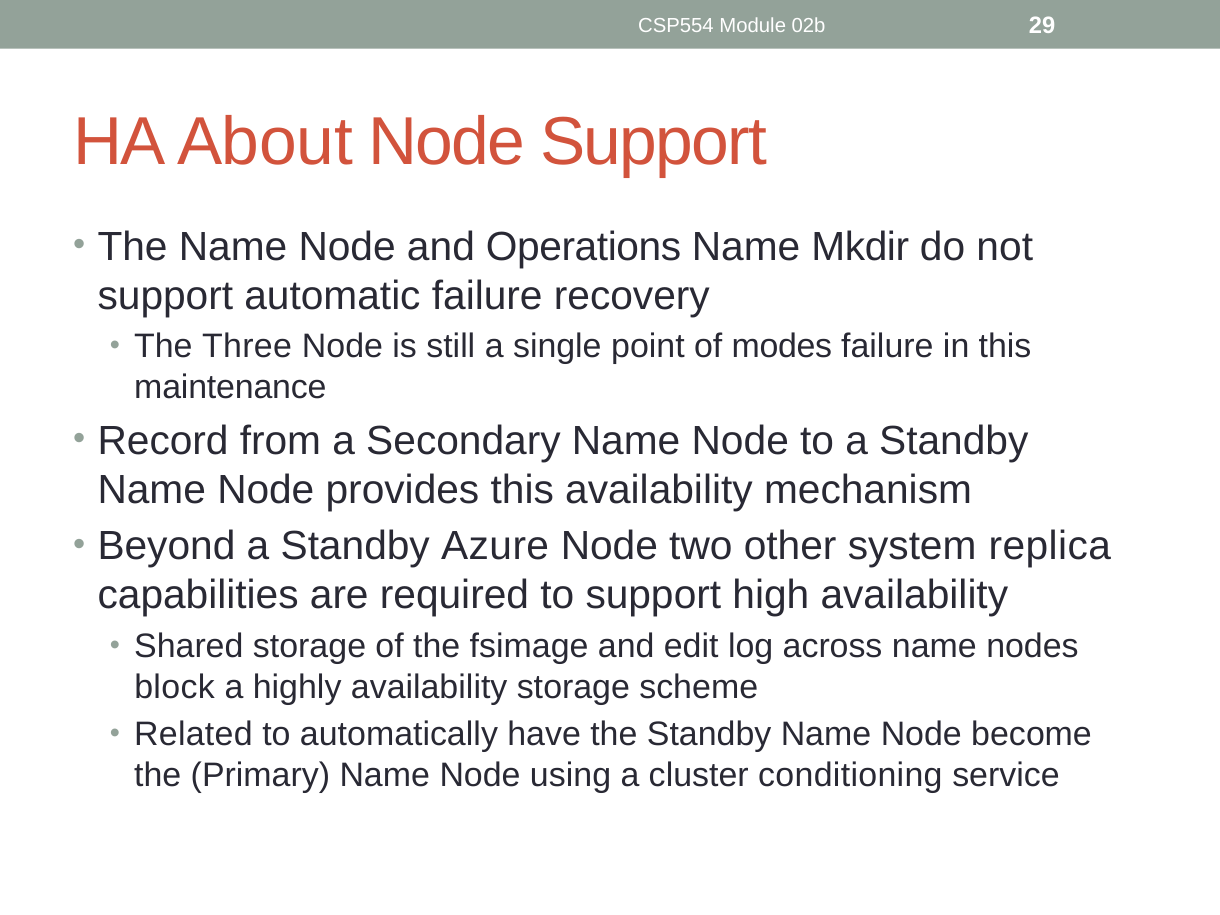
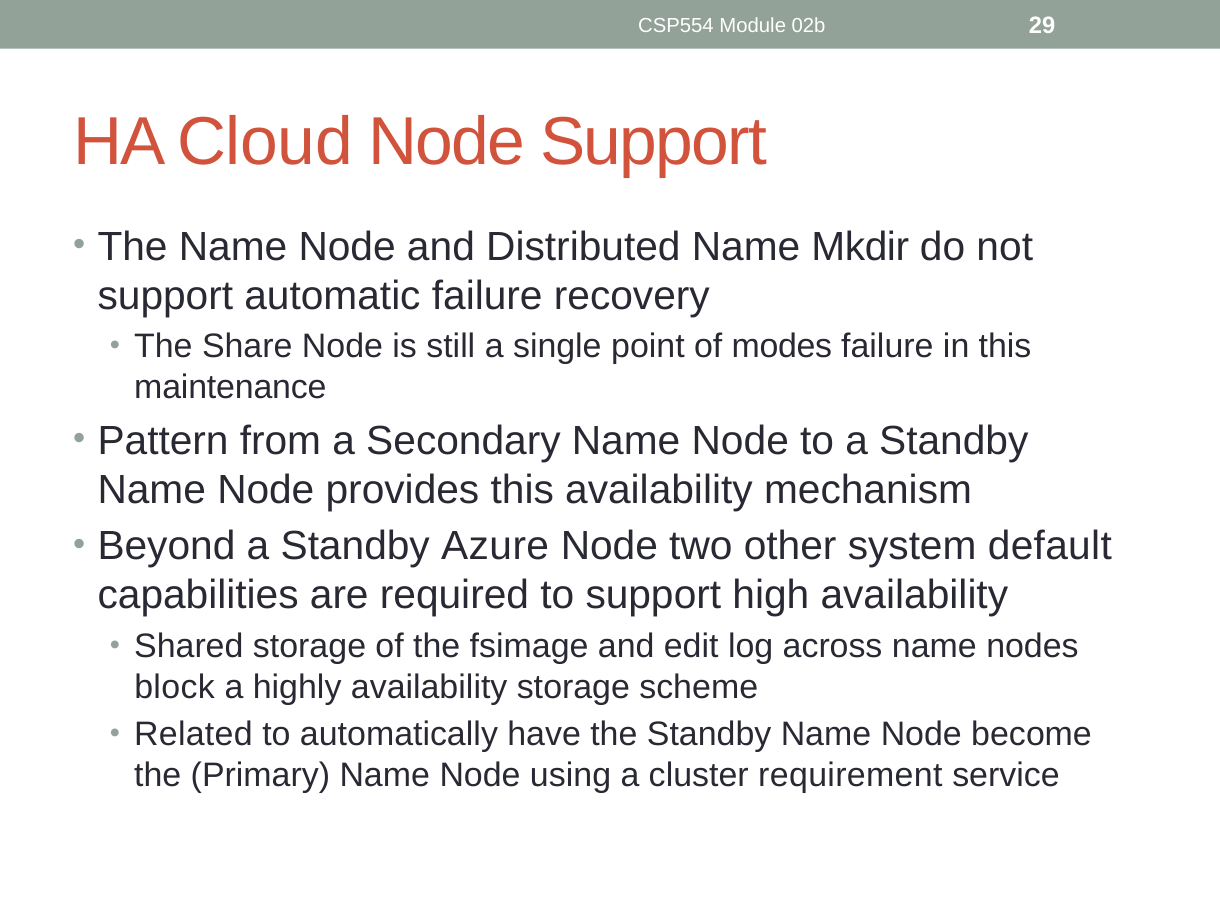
About: About -> Cloud (265, 142)
Operations: Operations -> Distributed (583, 247)
Three: Three -> Share (247, 347)
Record: Record -> Pattern (163, 441)
replica: replica -> default (1050, 547)
conditioning: conditioning -> requirement (850, 775)
